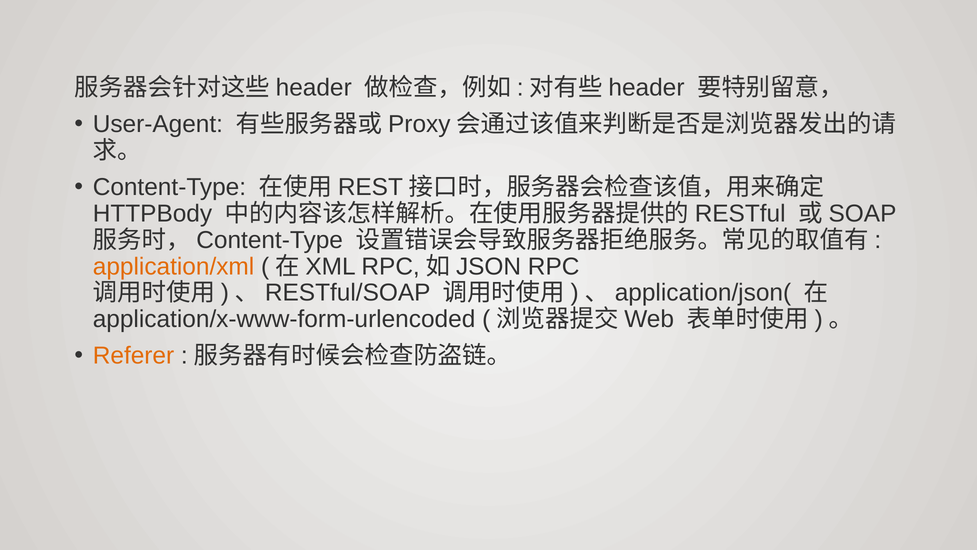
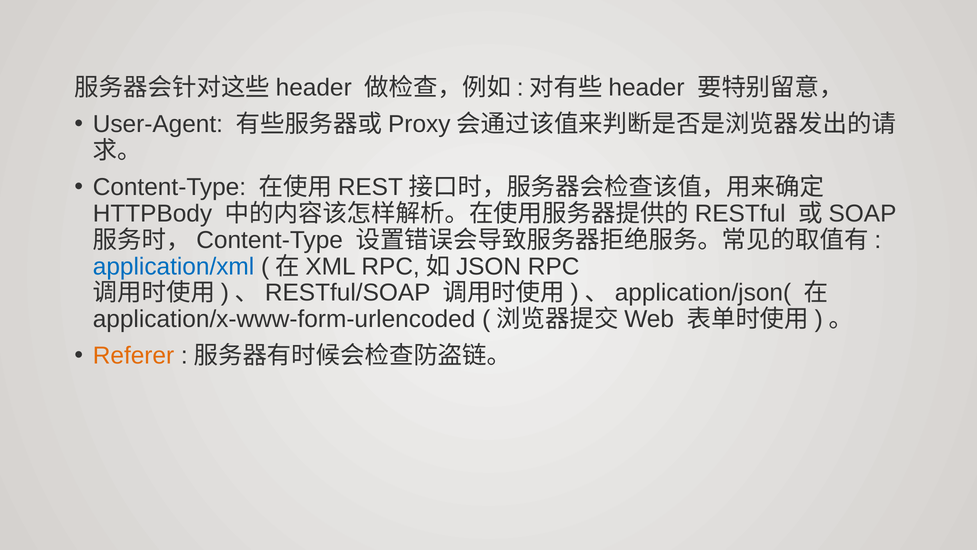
application/xml colour: orange -> blue (174, 266)
